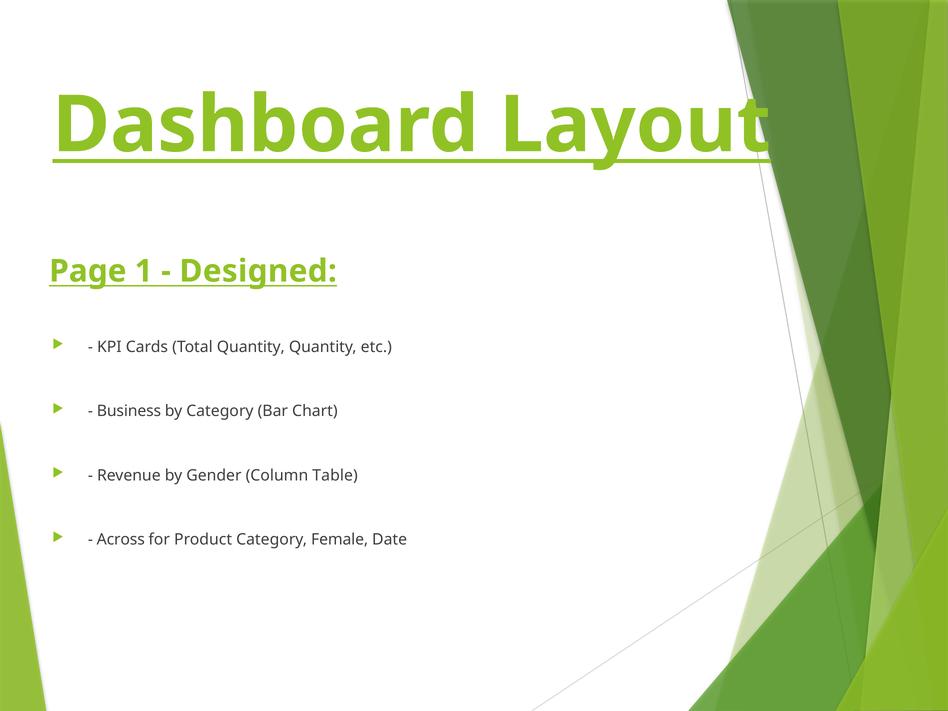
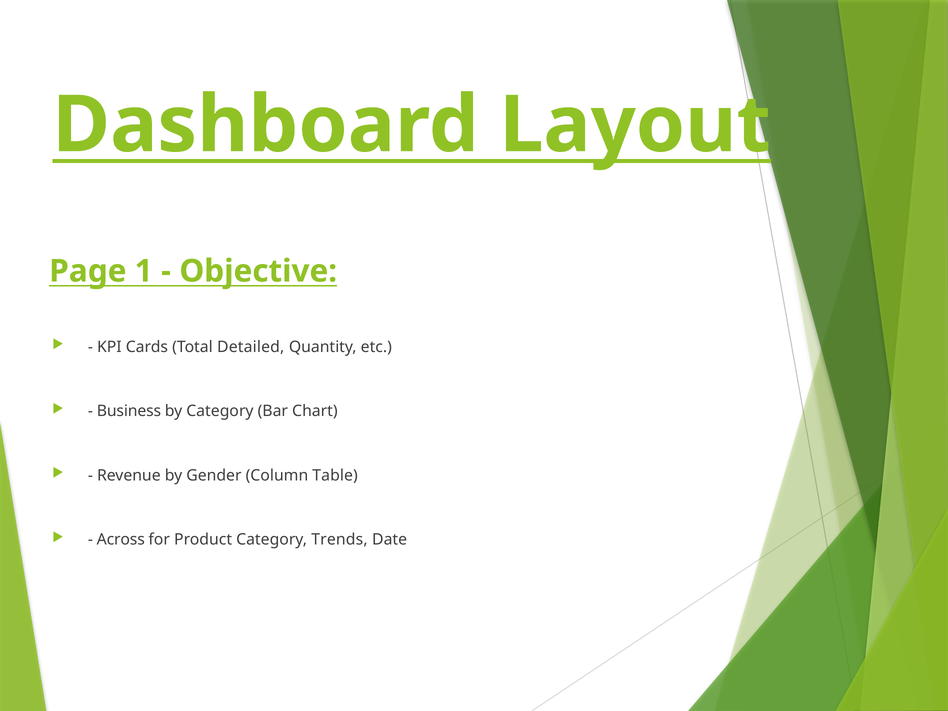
Designed: Designed -> Objective (258, 271)
Total Quantity: Quantity -> Detailed (251, 347)
Female: Female -> Trends (339, 540)
